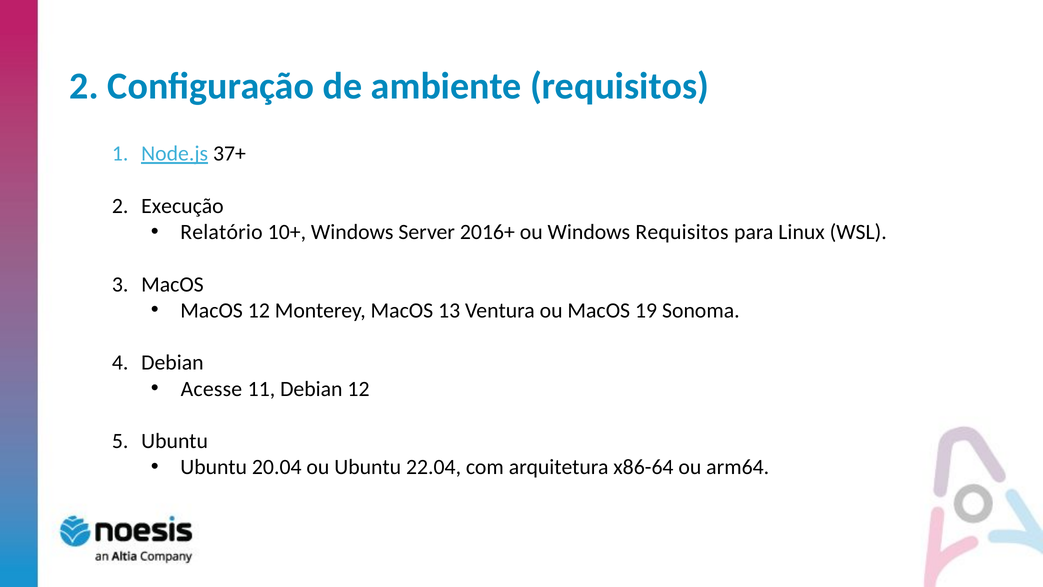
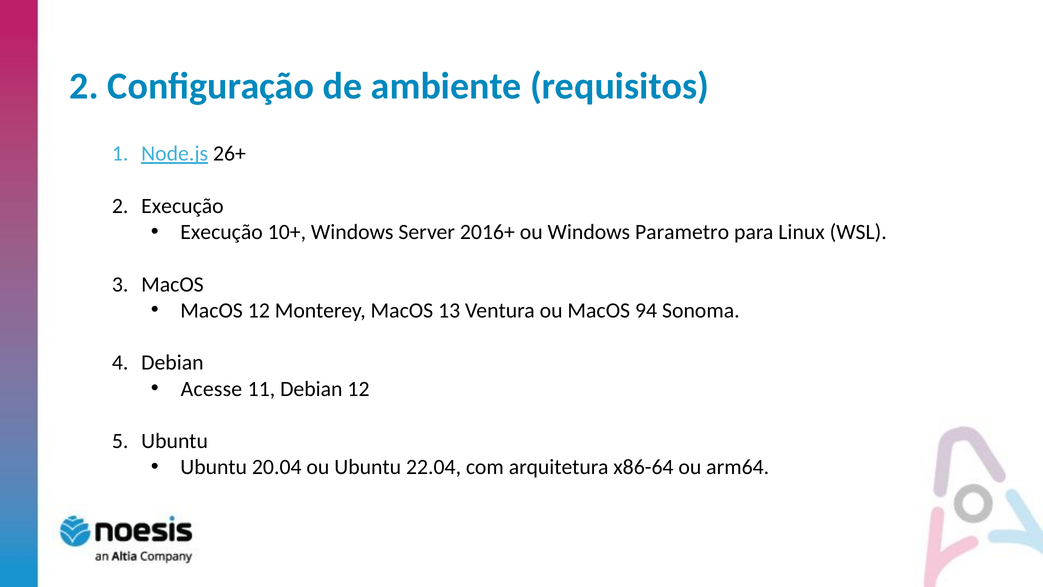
37+: 37+ -> 26+ (230, 153)
Relatório: Relatório -> Execução (222, 232)
Windows Requisitos: Requisitos -> Parametro (682, 232)
19: 19 -> 94 (646, 310)
